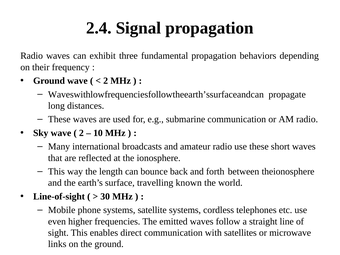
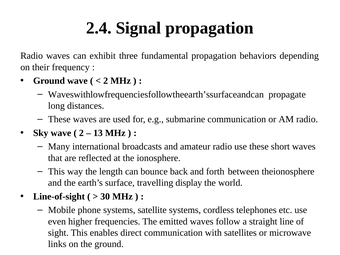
10: 10 -> 13 (98, 133)
known: known -> display (189, 183)
